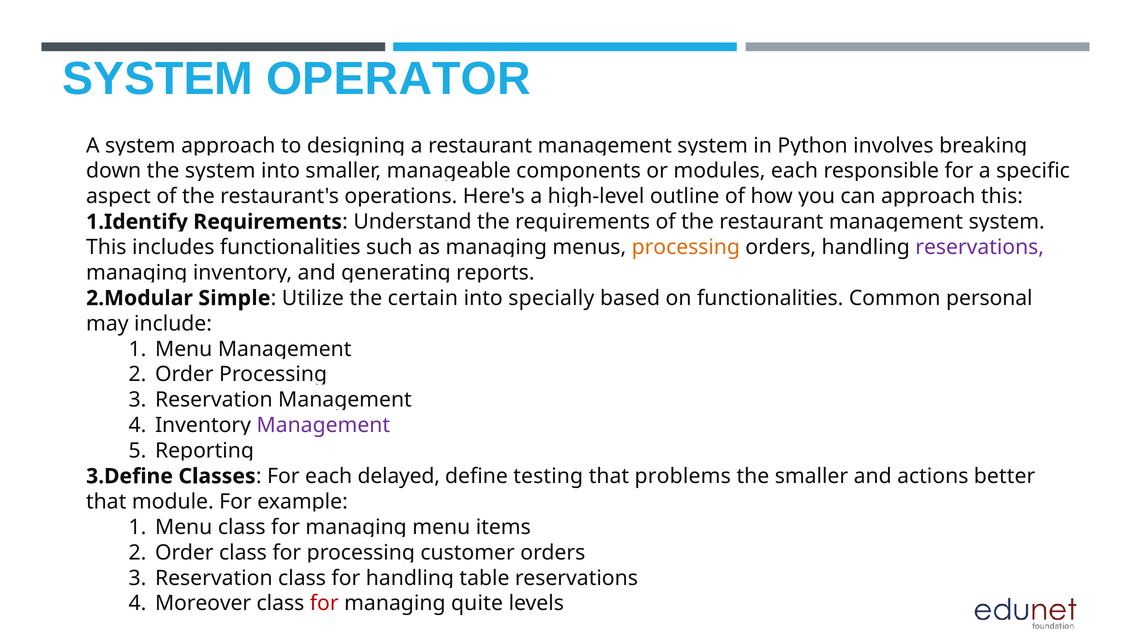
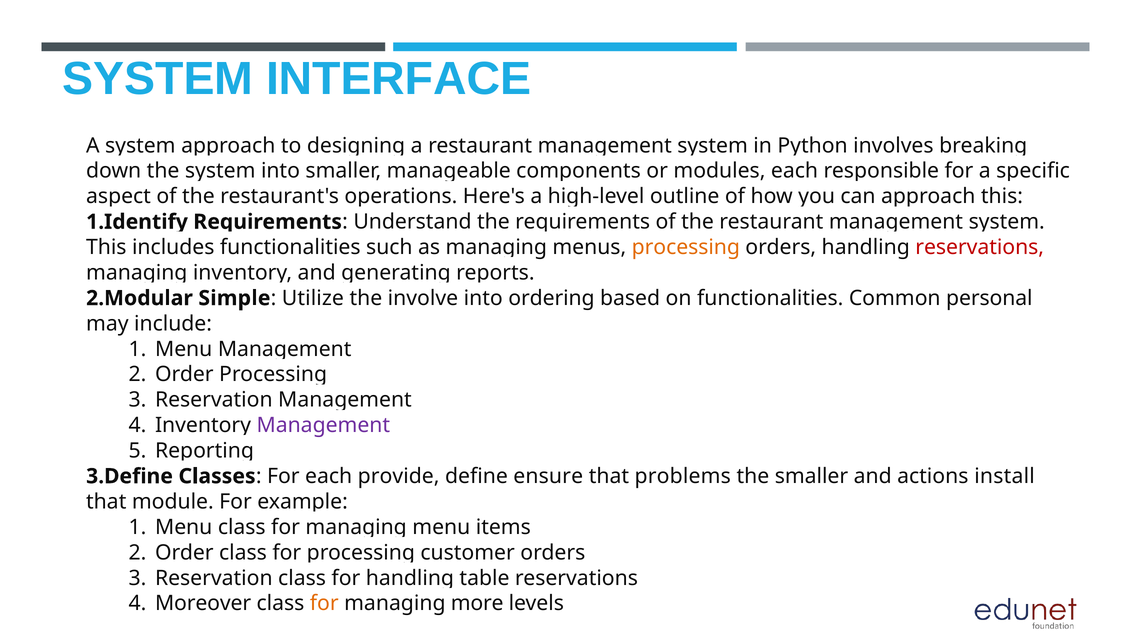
OPERATOR: OPERATOR -> INTERFACE (399, 79)
reservations colour: purple -> red (980, 247)
certain: certain -> involve (423, 298)
specially: specially -> ordering (551, 298)
delayed: delayed -> provide (399, 476)
testing: testing -> ensure (548, 476)
better: better -> install (1005, 476)
for colour: red -> orange (324, 604)
quite: quite -> more (477, 604)
